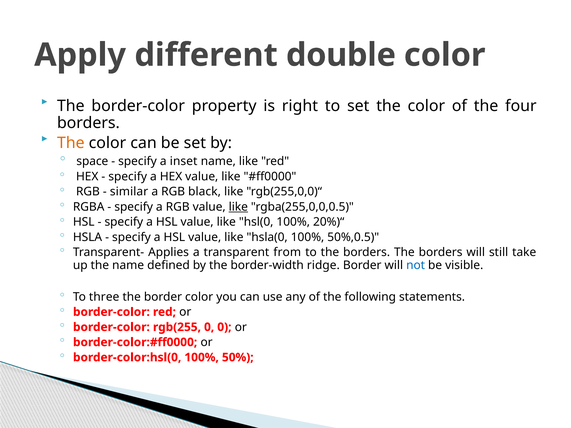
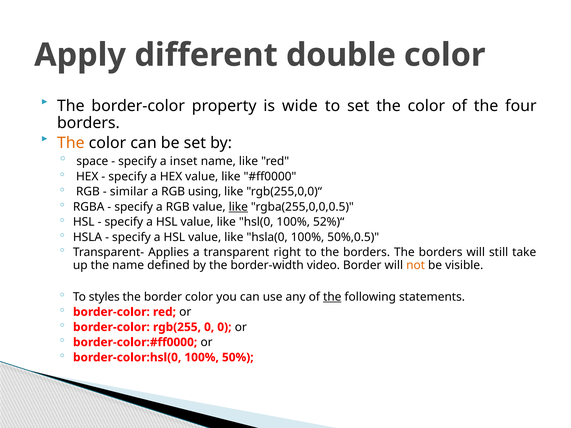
right: right -> wide (300, 106)
black: black -> using (205, 192)
20%)“: 20%)“ -> 52%)“ (329, 222)
from: from -> right (287, 252)
ridge: ridge -> video (323, 265)
not colour: blue -> orange (416, 265)
three: three -> styles (104, 297)
the underline: none -> present (332, 297)
